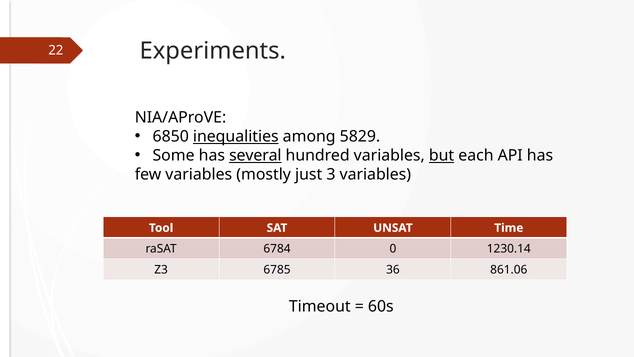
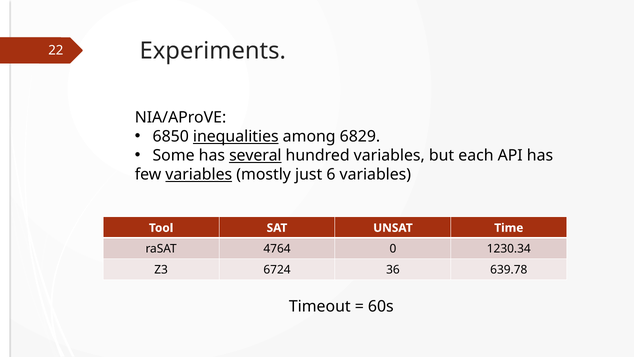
5829: 5829 -> 6829 (360, 136)
but underline: present -> none (442, 155)
variables underline: none -> present (199, 174)
3: 3 -> 6 (331, 174)
6784: 6784 -> 4764 (277, 249)
1230.14: 1230.14 -> 1230.34 (509, 249)
6785: 6785 -> 6724 (277, 270)
861.06: 861.06 -> 639.78 (509, 270)
